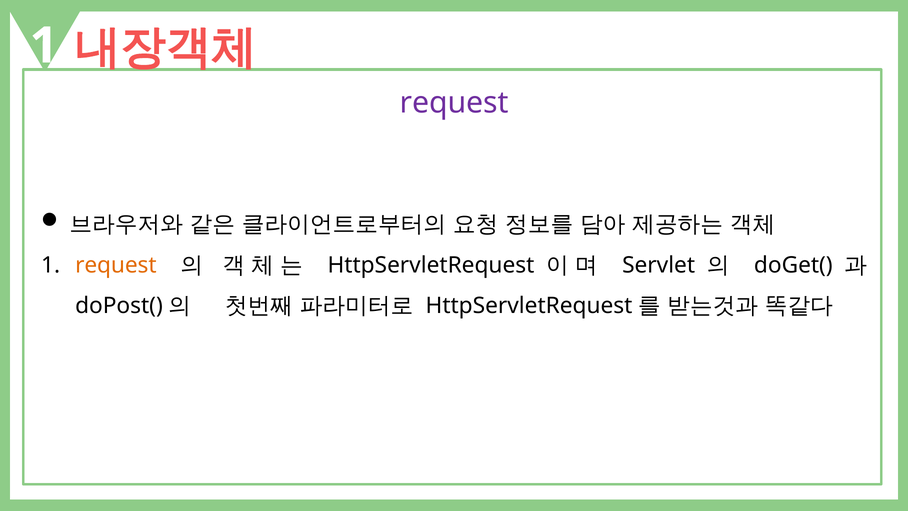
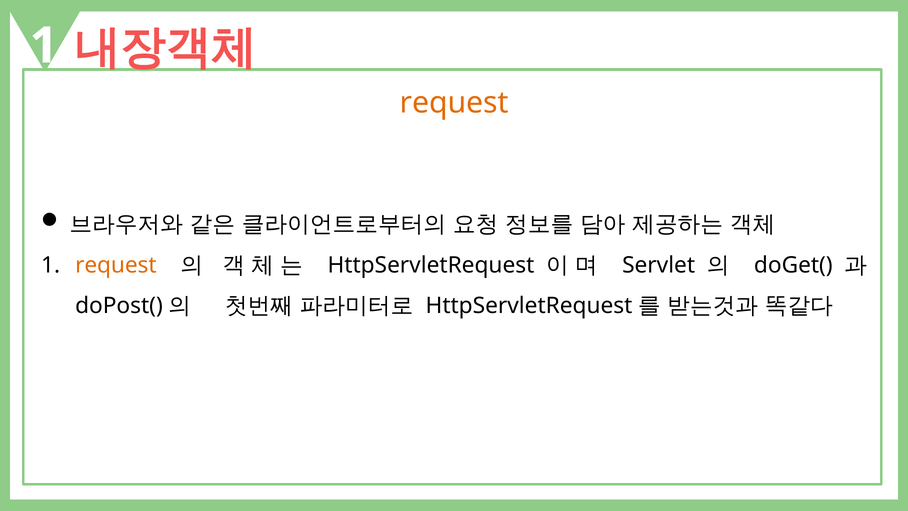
request colour: purple -> orange (454, 103)
